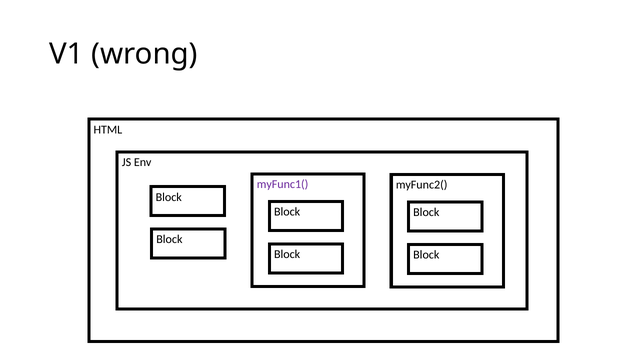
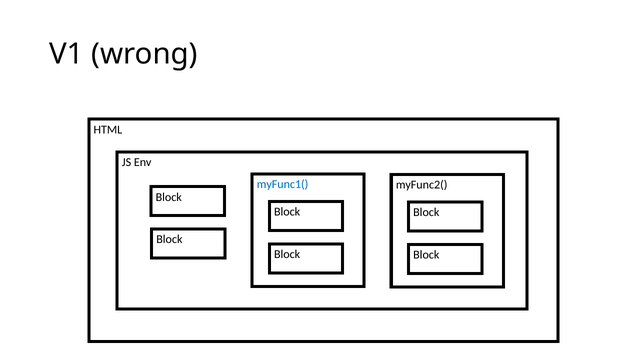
myFunc1( colour: purple -> blue (283, 185)
